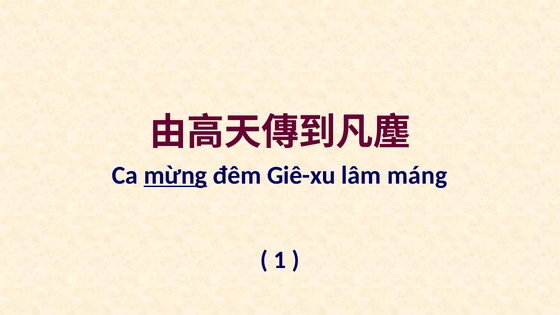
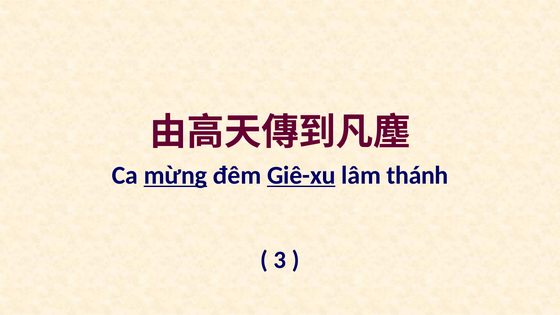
Giê-xu underline: none -> present (301, 175)
máng: máng -> thánh (417, 175)
1: 1 -> 3 (280, 260)
